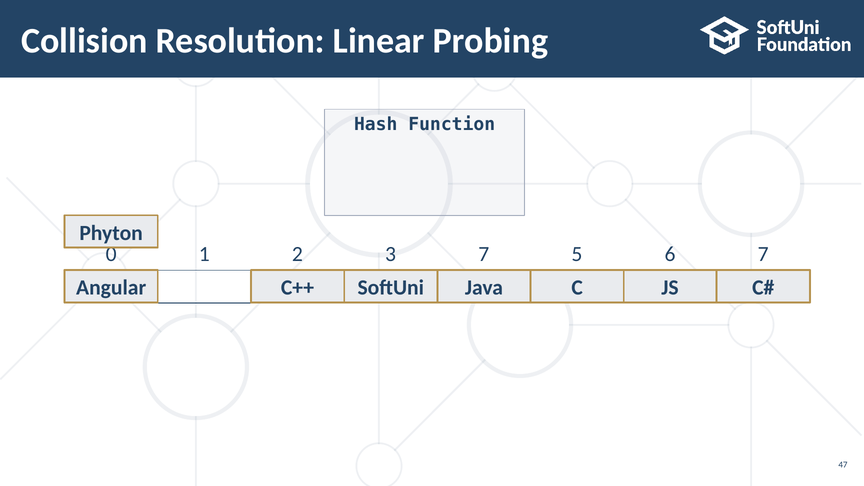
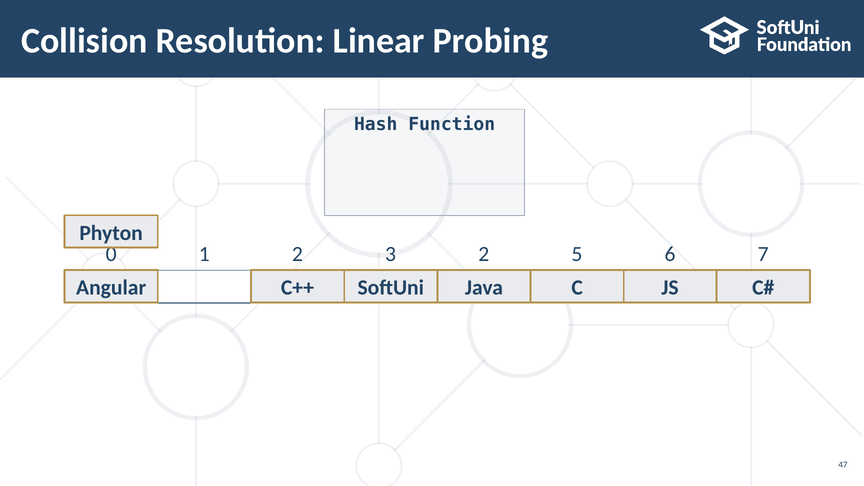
3 7: 7 -> 2 (484, 254)
